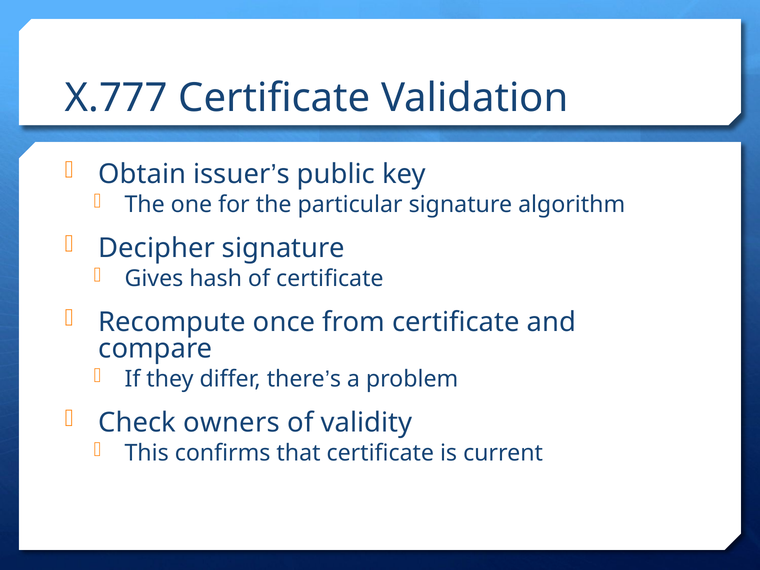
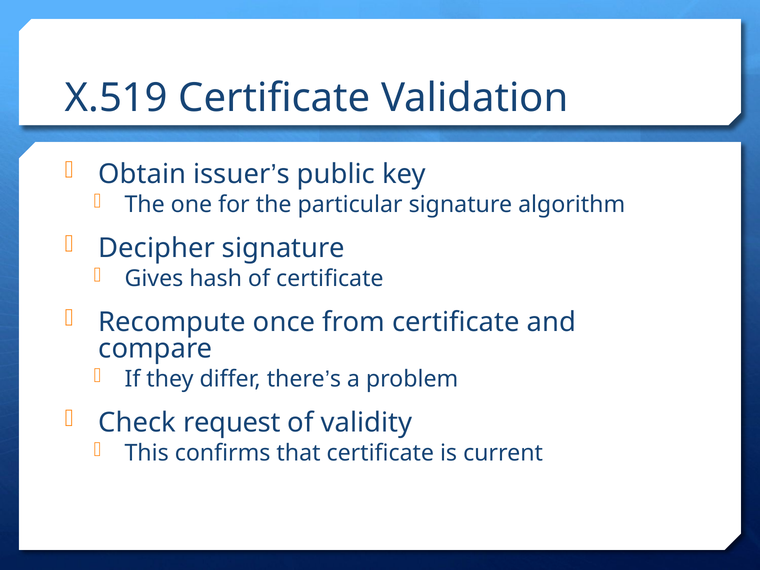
X.777: X.777 -> X.519 (116, 98)
owners: owners -> request (232, 423)
